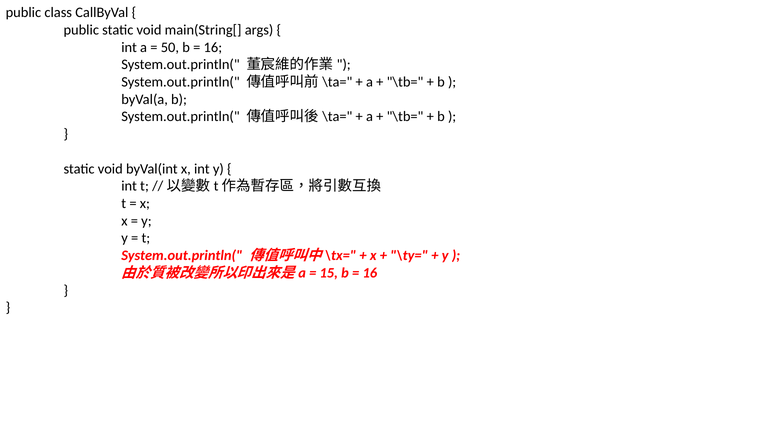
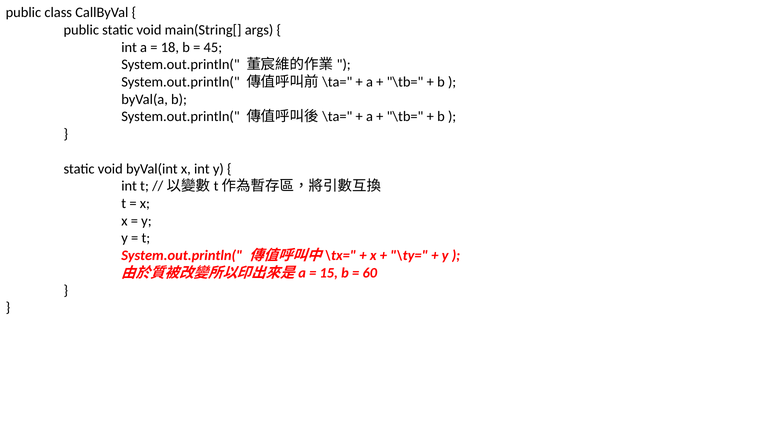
50: 50 -> 18 (170, 47)
16: 16 -> 45 (213, 47)
16: 16 -> 60 (370, 273)
